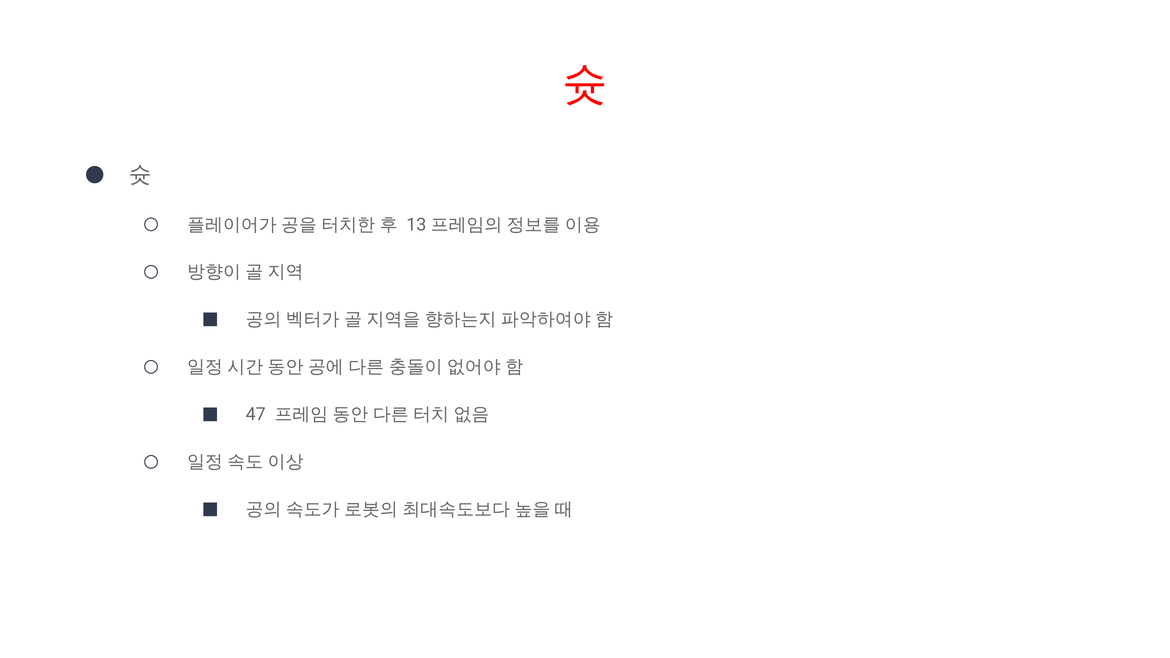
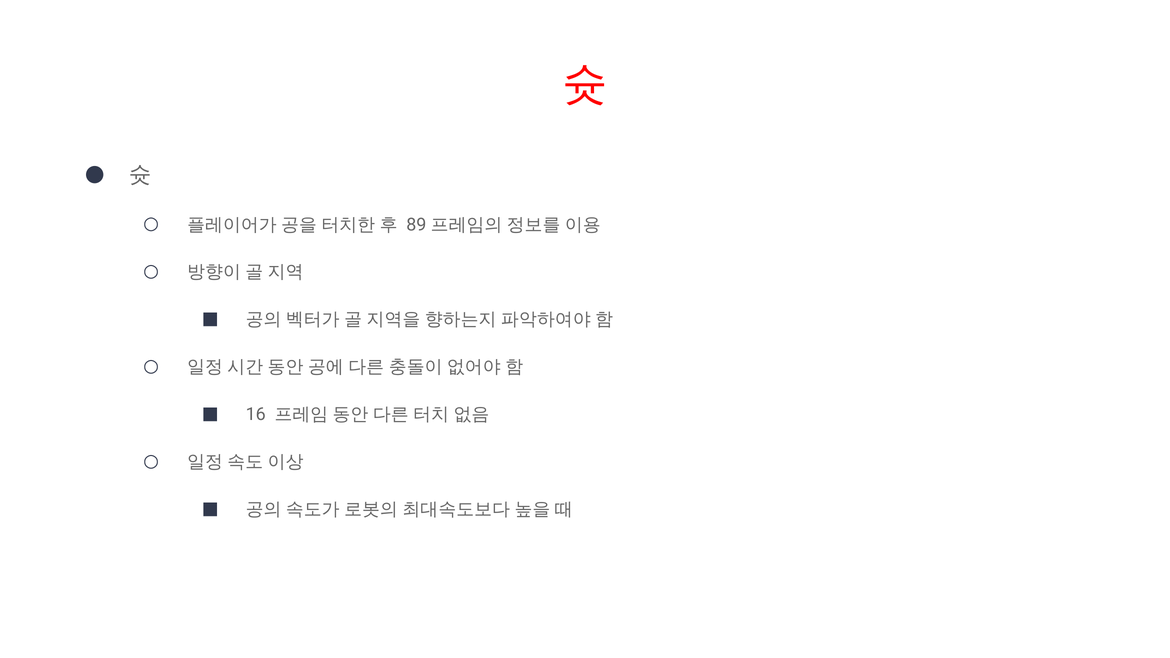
13: 13 -> 89 (416, 225)
47: 47 -> 16 (256, 414)
